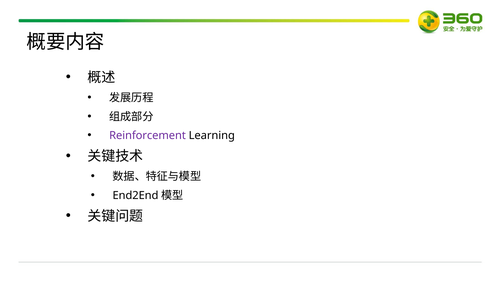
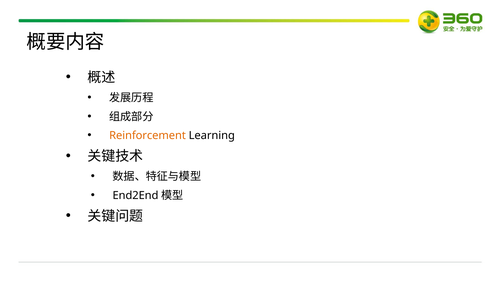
Reinforcement colour: purple -> orange (148, 136)
